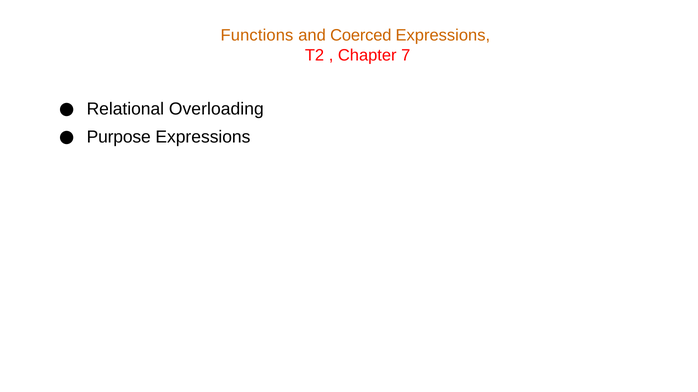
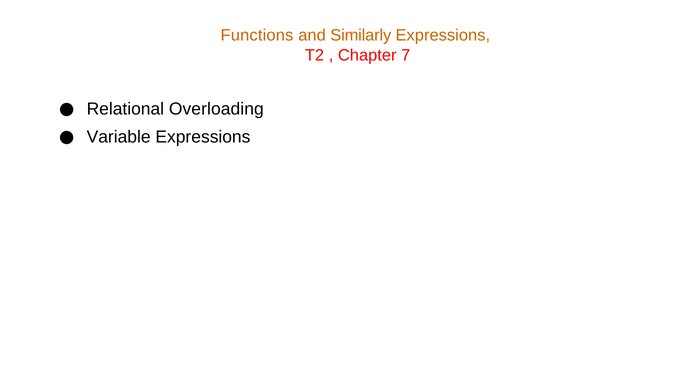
Coerced: Coerced -> Similarly (361, 35)
Purpose: Purpose -> Variable (119, 137)
